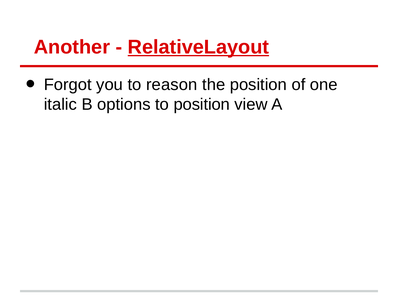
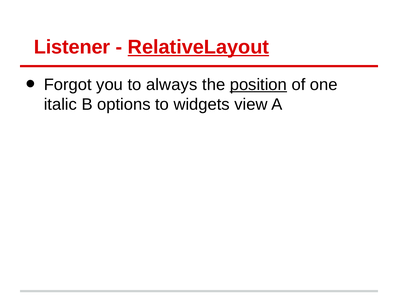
Another: Another -> Listener (72, 47)
reason: reason -> always (172, 85)
position underline: none -> present (258, 85)
to position: position -> widgets (202, 105)
